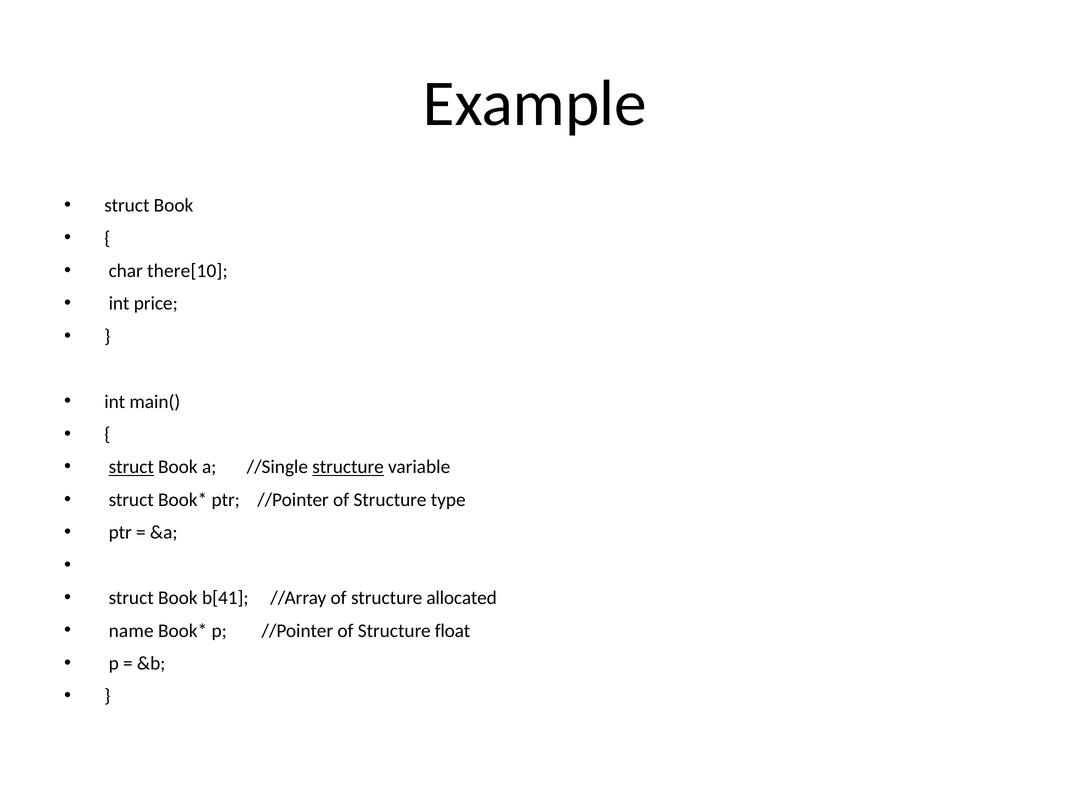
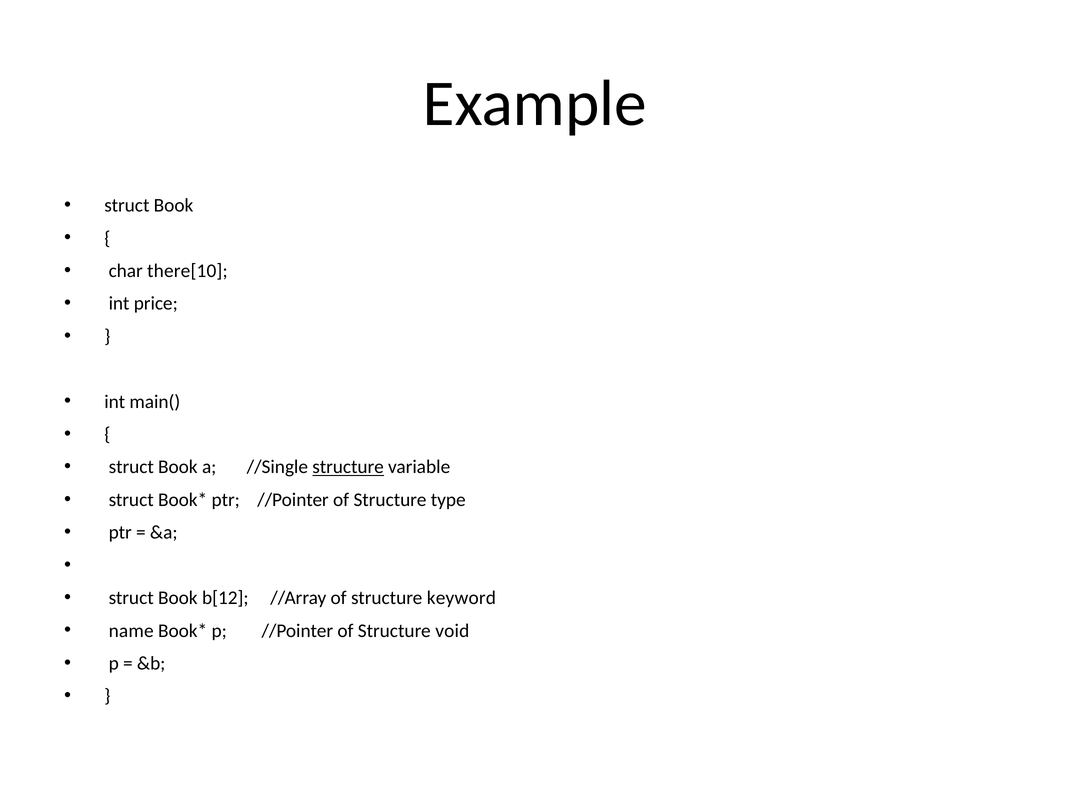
struct underline: present -> none (131, 467)
b[41: b[41 -> b[12 (225, 598)
allocated: allocated -> keyword (461, 598)
float: float -> void (452, 631)
